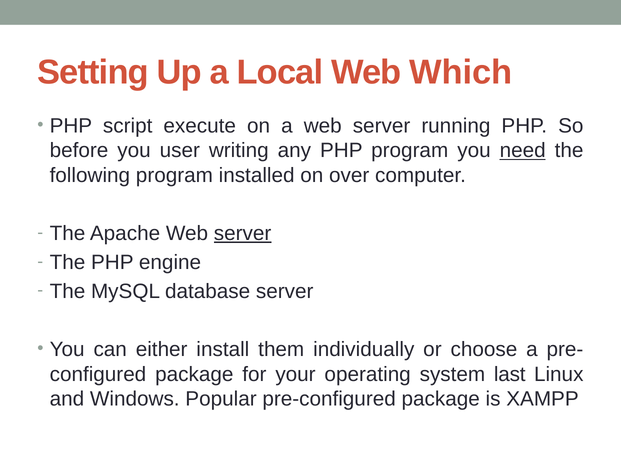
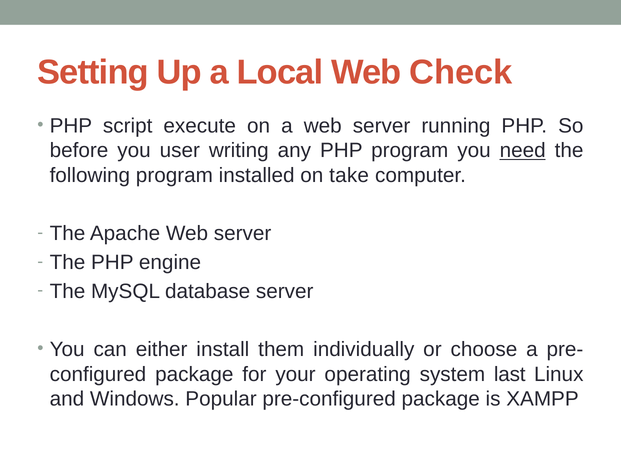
Which: Which -> Check (461, 72)
over: over -> take (349, 175)
server underline: present -> none (243, 233)
